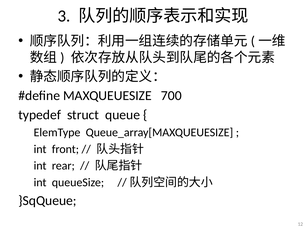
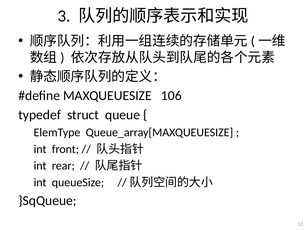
700: 700 -> 106 (171, 96)
